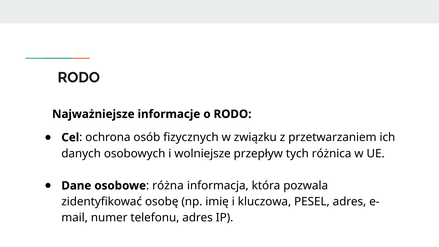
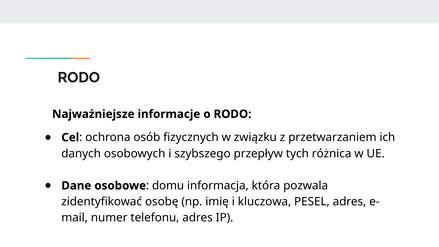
wolniejsze: wolniejsze -> szybszego (203, 154)
różna: różna -> domu (168, 186)
